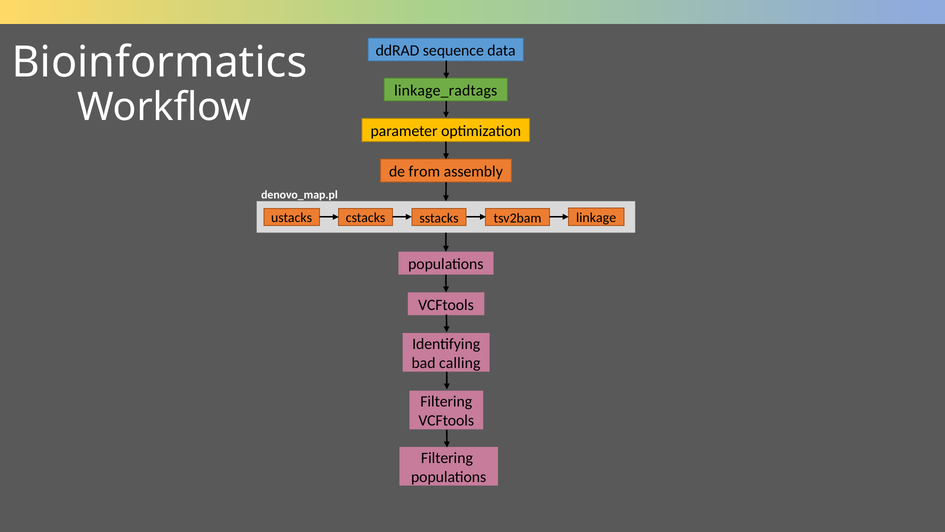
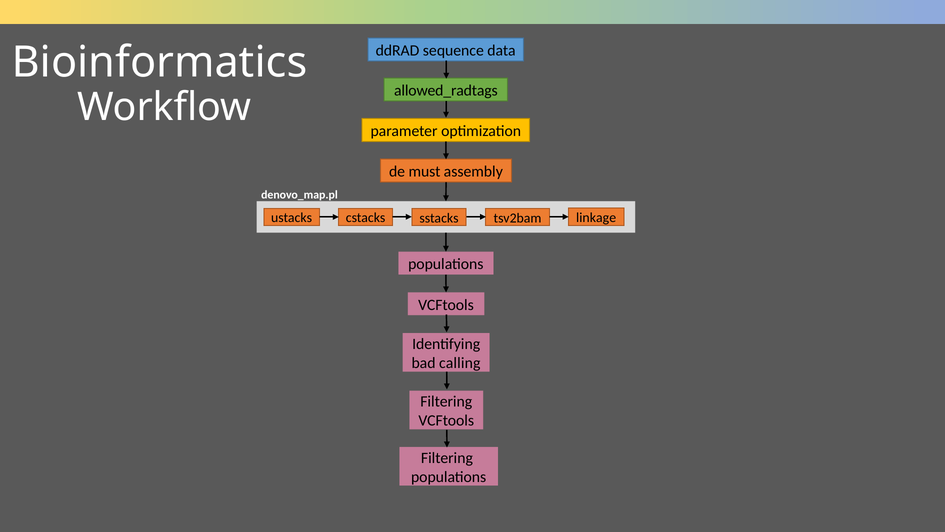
linkage_radtags: linkage_radtags -> allowed_radtags (446, 90)
from: from -> must (425, 172)
